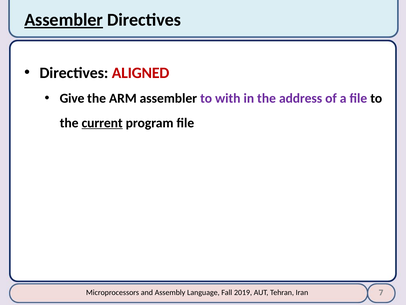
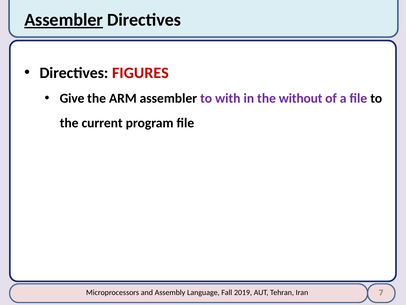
ALIGNED: ALIGNED -> FIGURES (140, 73)
address: address -> without (301, 98)
current underline: present -> none (102, 123)
